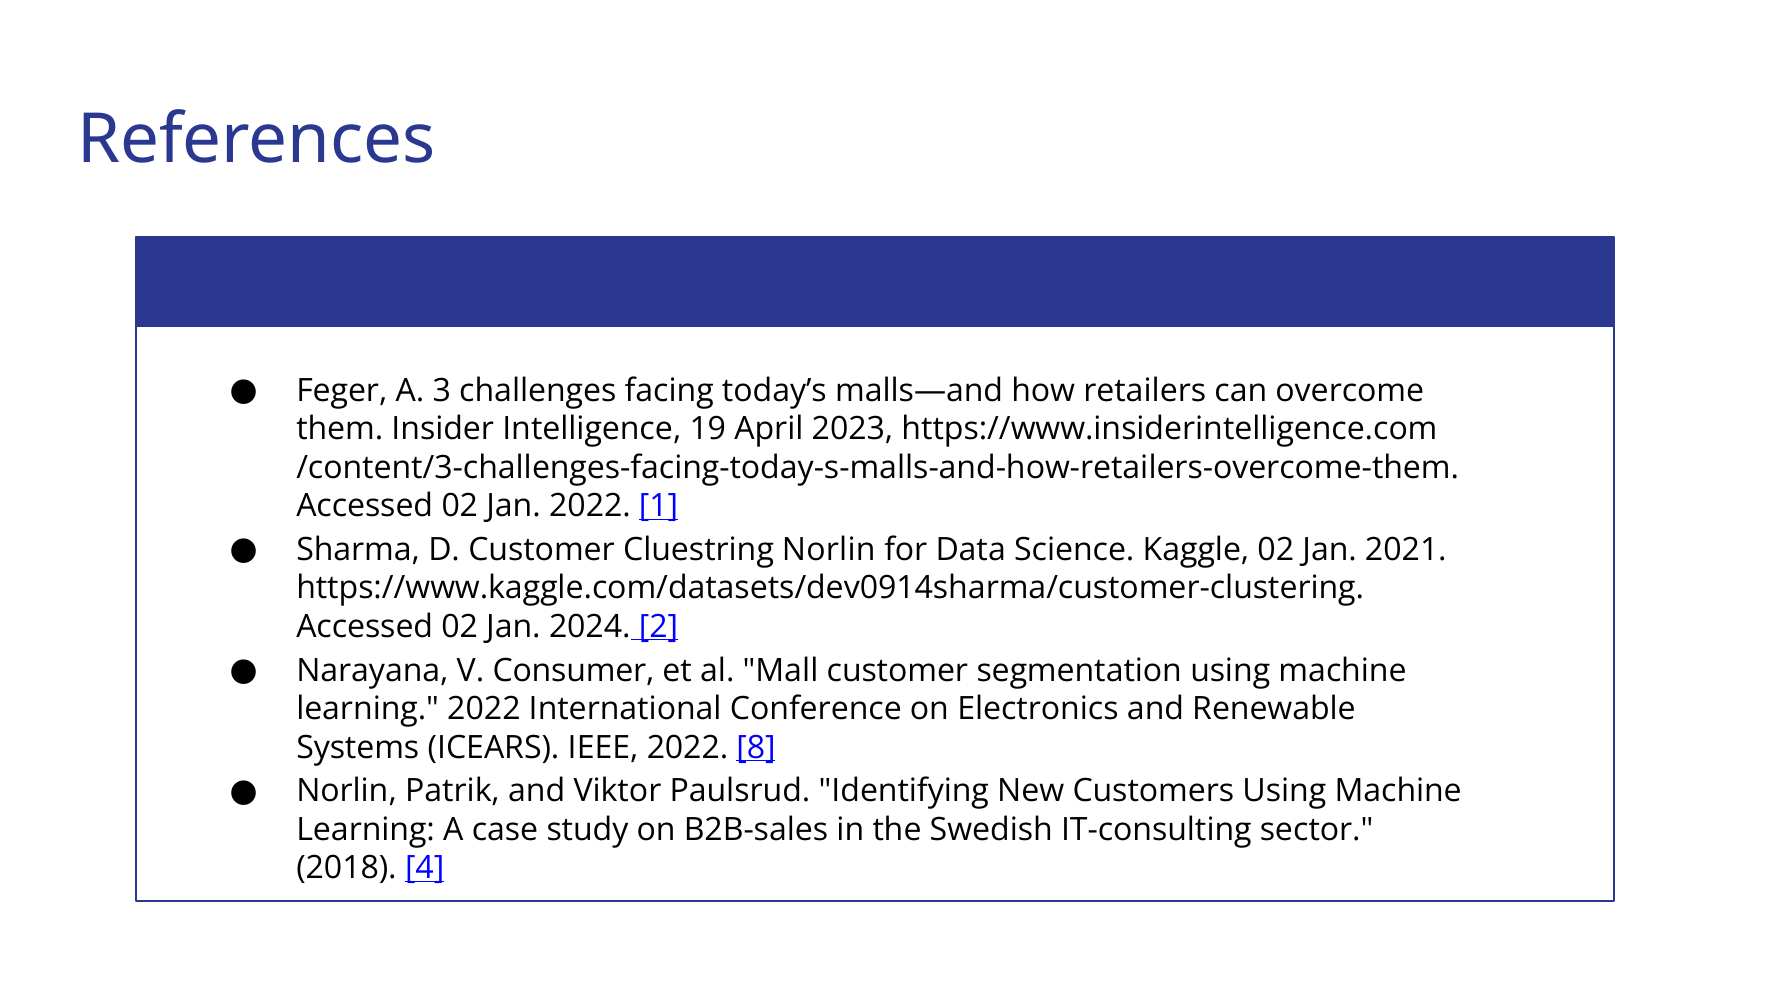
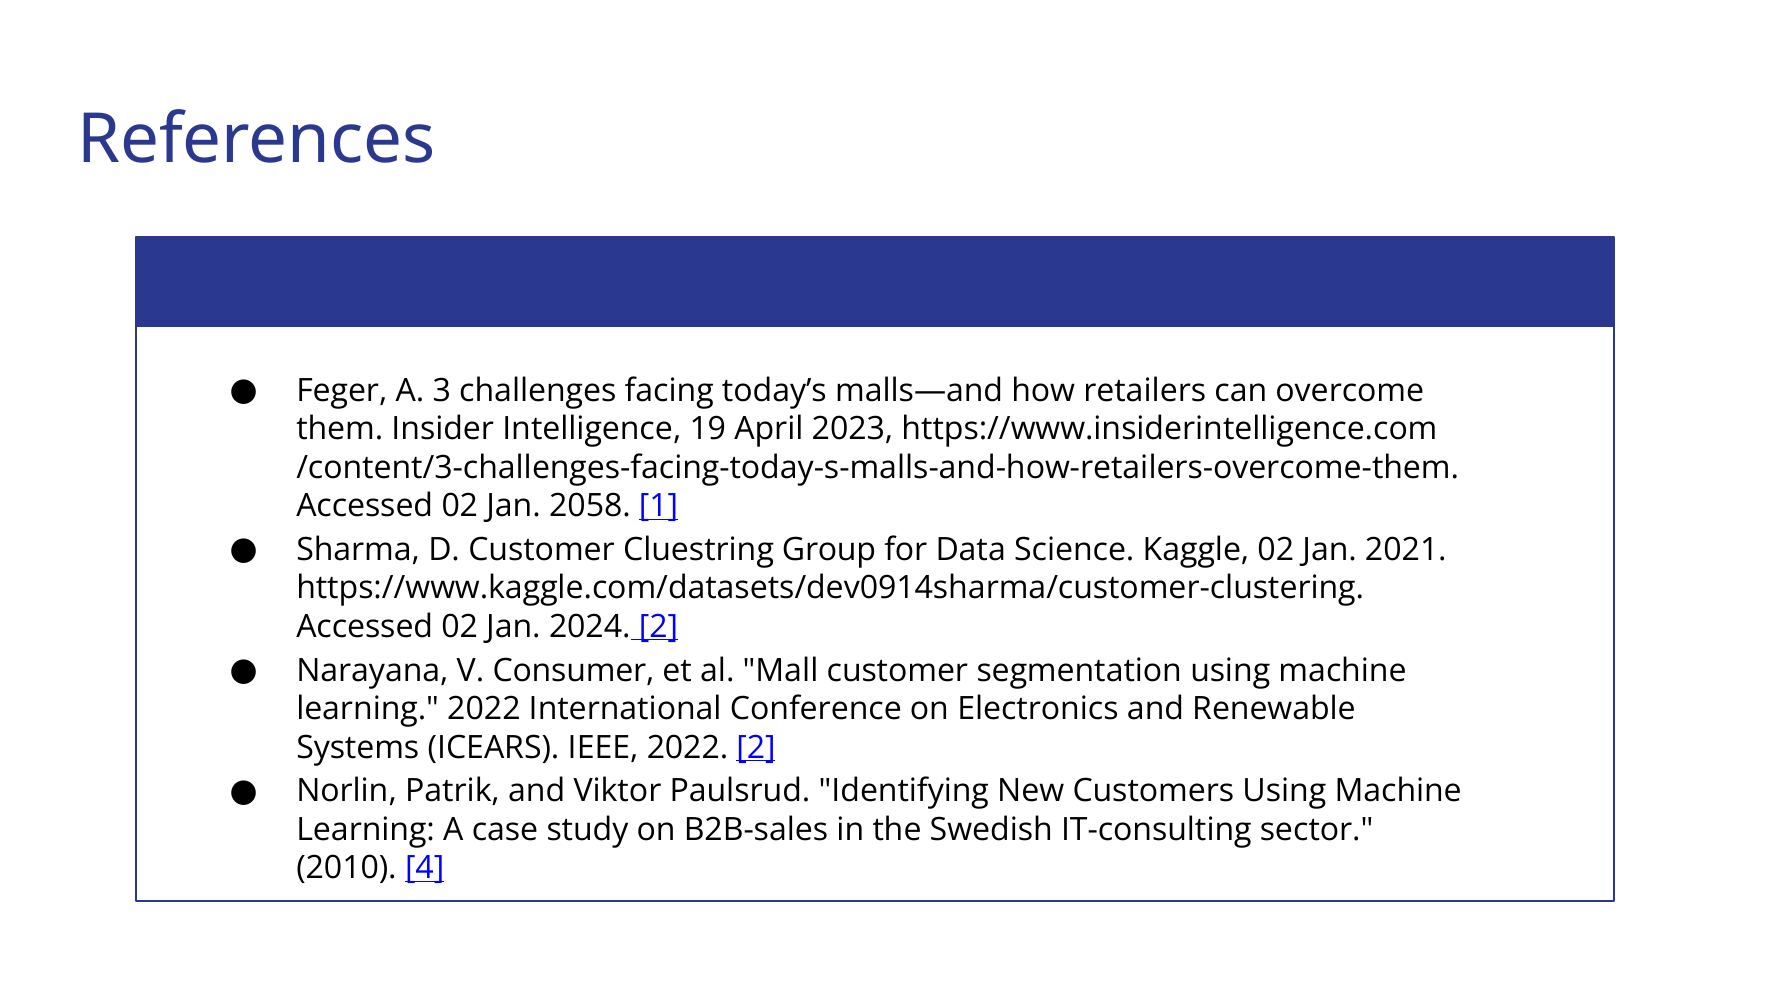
Jan 2022: 2022 -> 2058 (590, 506)
Cluestring Norlin: Norlin -> Group (829, 550)
2022 8: 8 -> 2 (756, 748)
2018: 2018 -> 2010 (346, 868)
